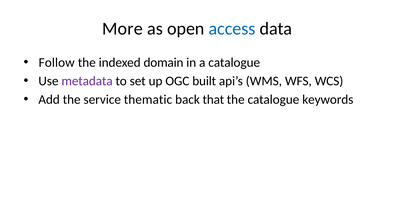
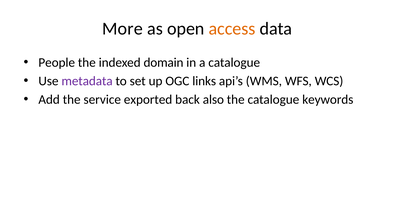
access colour: blue -> orange (232, 29)
Follow: Follow -> People (57, 62)
built: built -> links (204, 81)
thematic: thematic -> exported (148, 99)
that: that -> also (213, 99)
